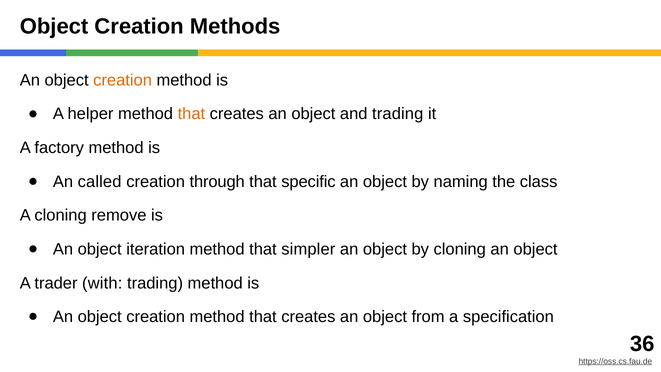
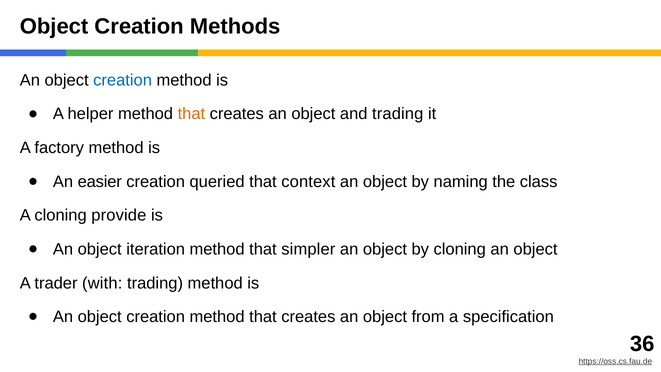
creation colour: orange -> blue (123, 80)
called: called -> easier (100, 182)
through: through -> queried (217, 182)
specific: specific -> context (308, 182)
remove: remove -> provide (119, 215)
